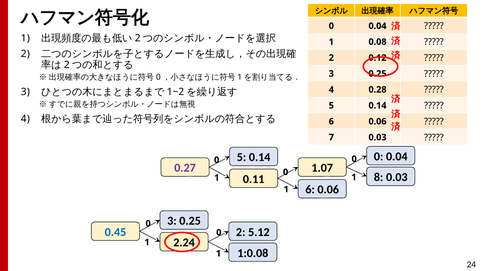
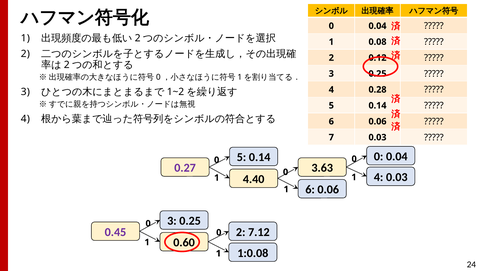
1.07: 1.07 -> 3.63 (322, 168)
8: 8 -> 4 (379, 177)
0.11: 0.11 -> 4.40 (254, 179)
0.45 colour: blue -> purple (115, 232)
5.12: 5.12 -> 7.12 (259, 232)
2.24: 2.24 -> 0.60 (184, 243)
